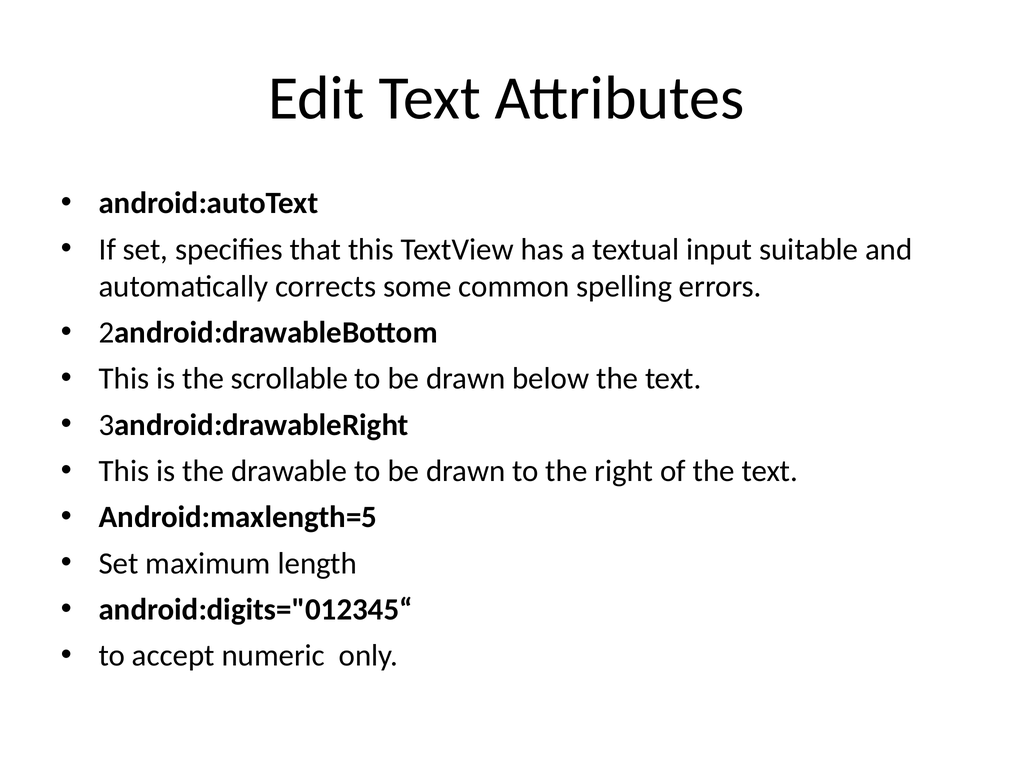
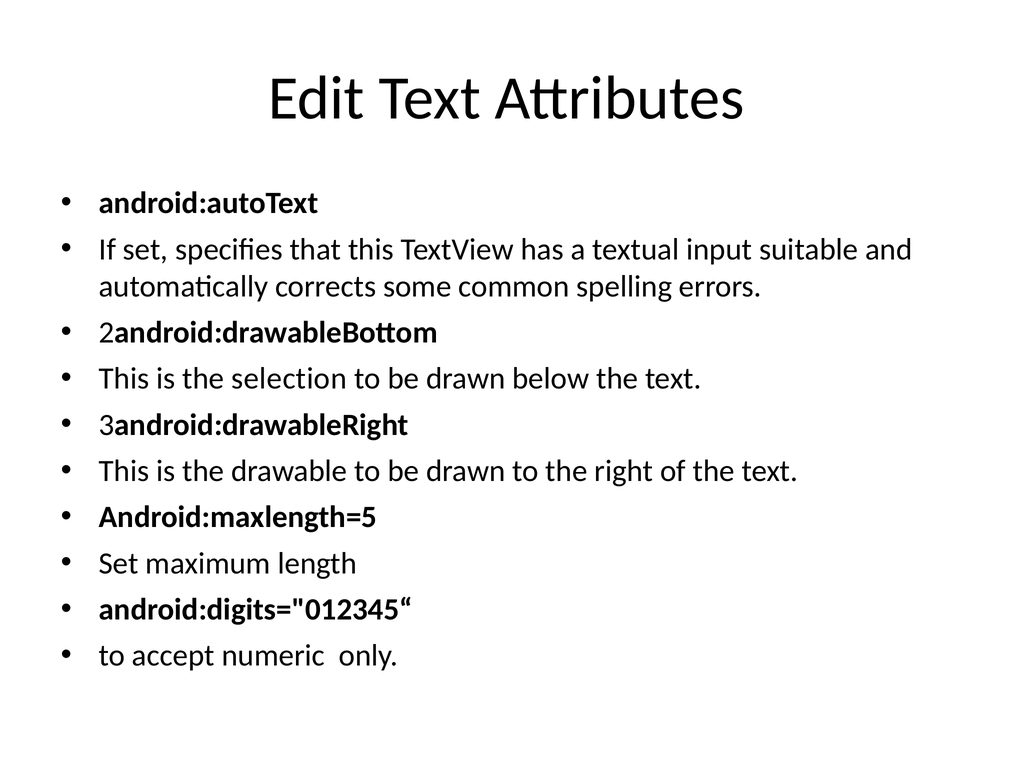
scrollable: scrollable -> selection (289, 379)
